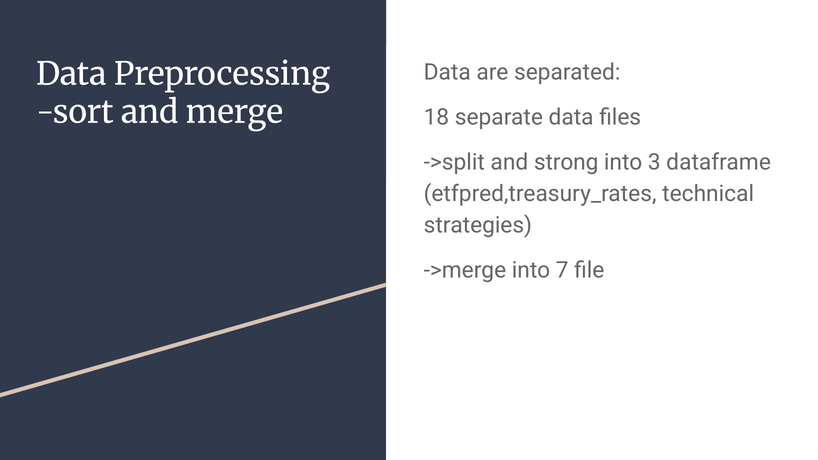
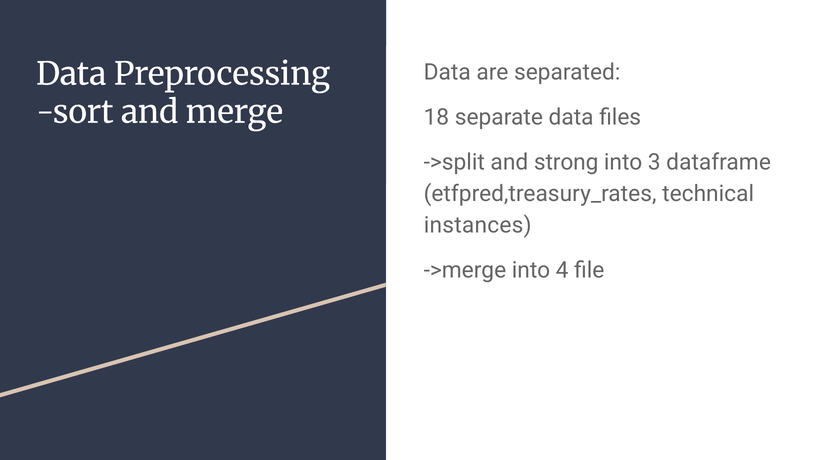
strategies: strategies -> instances (478, 225)
7: 7 -> 4 (562, 270)
